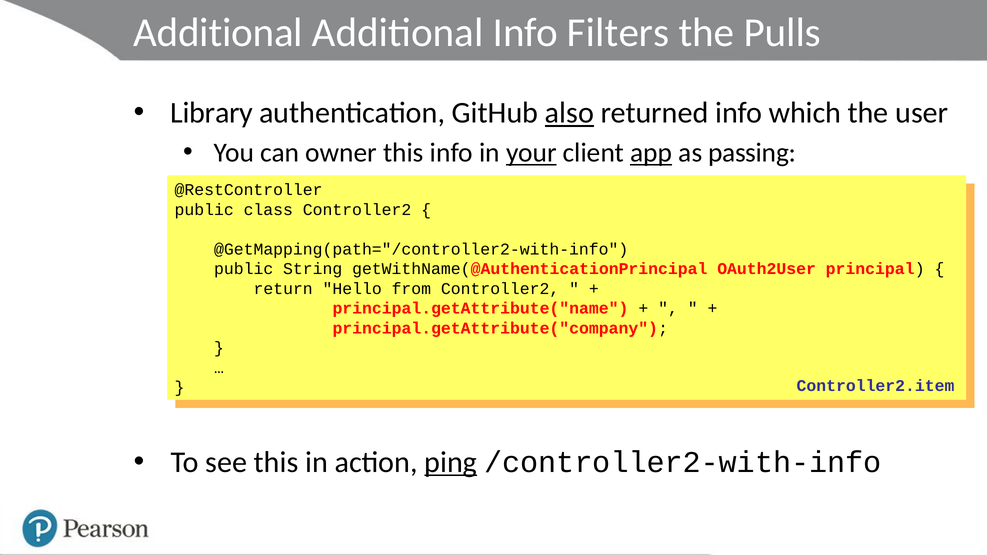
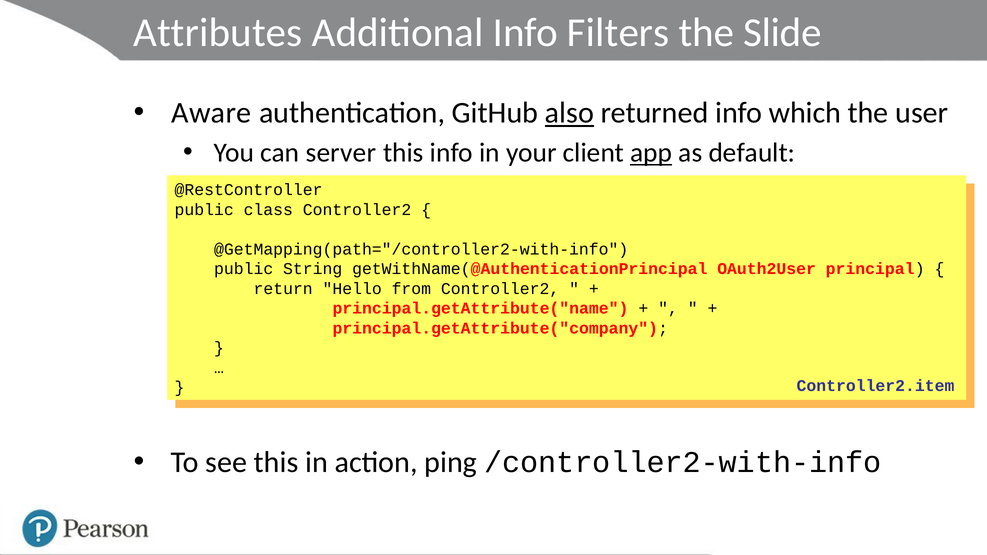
Additional: Additional -> Attributes (218, 33)
Pulls: Pulls -> Slide (782, 33)
Library: Library -> Aware (211, 113)
owner: owner -> server (341, 153)
your underline: present -> none (531, 153)
passing: passing -> default (752, 153)
ping underline: present -> none (451, 462)
